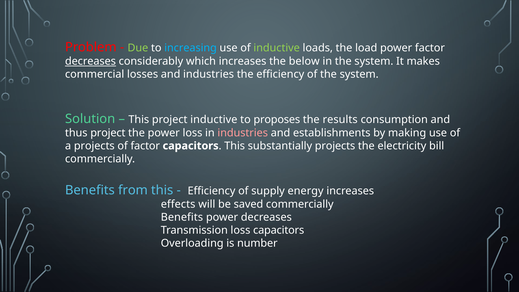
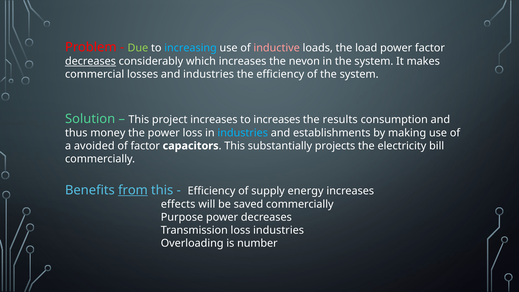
inductive colour: light green -> pink (277, 48)
below: below -> nevon (304, 61)
project inductive: inductive -> increases (214, 119)
to proposes: proposes -> increases (277, 119)
thus project: project -> money (108, 133)
industries colour: pink -> light blue (243, 133)
a projects: projects -> avoided (94, 146)
from underline: none -> present (133, 190)
Benefits: Benefits -> Purpose (182, 217)
loss capacitors: capacitors -> industries (279, 230)
